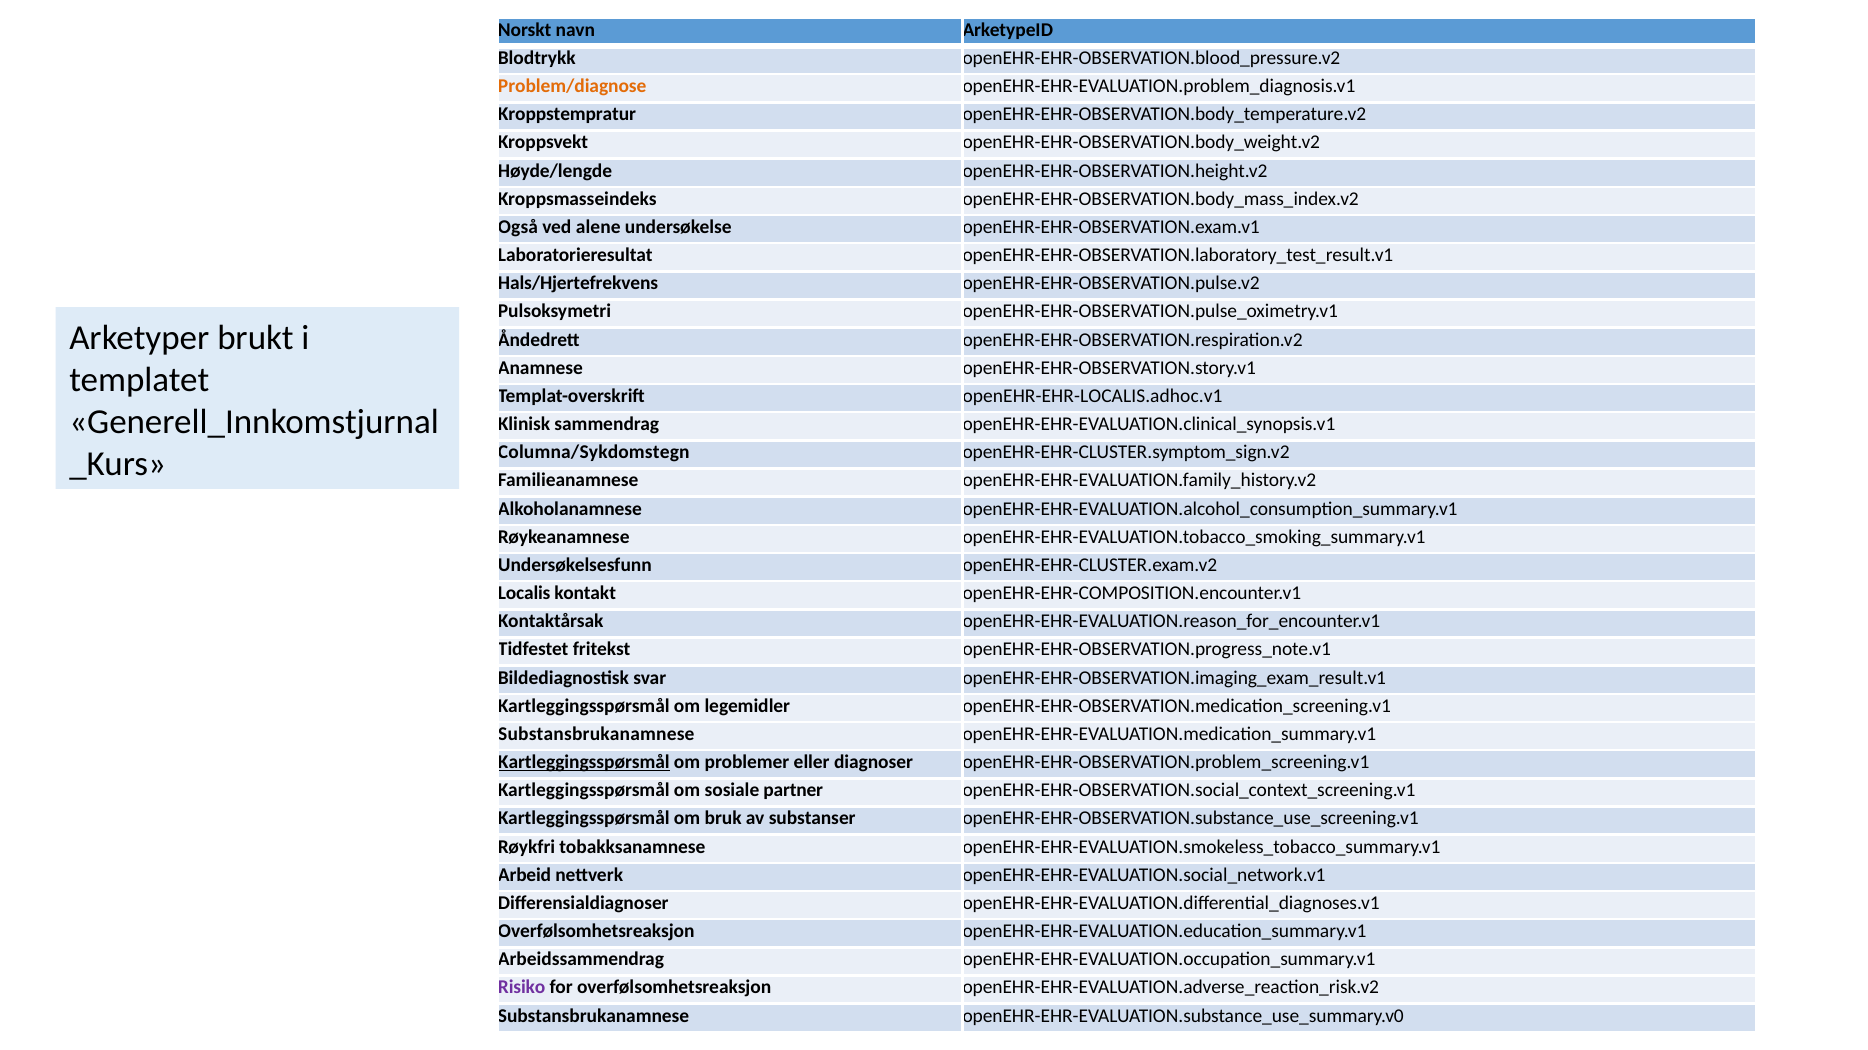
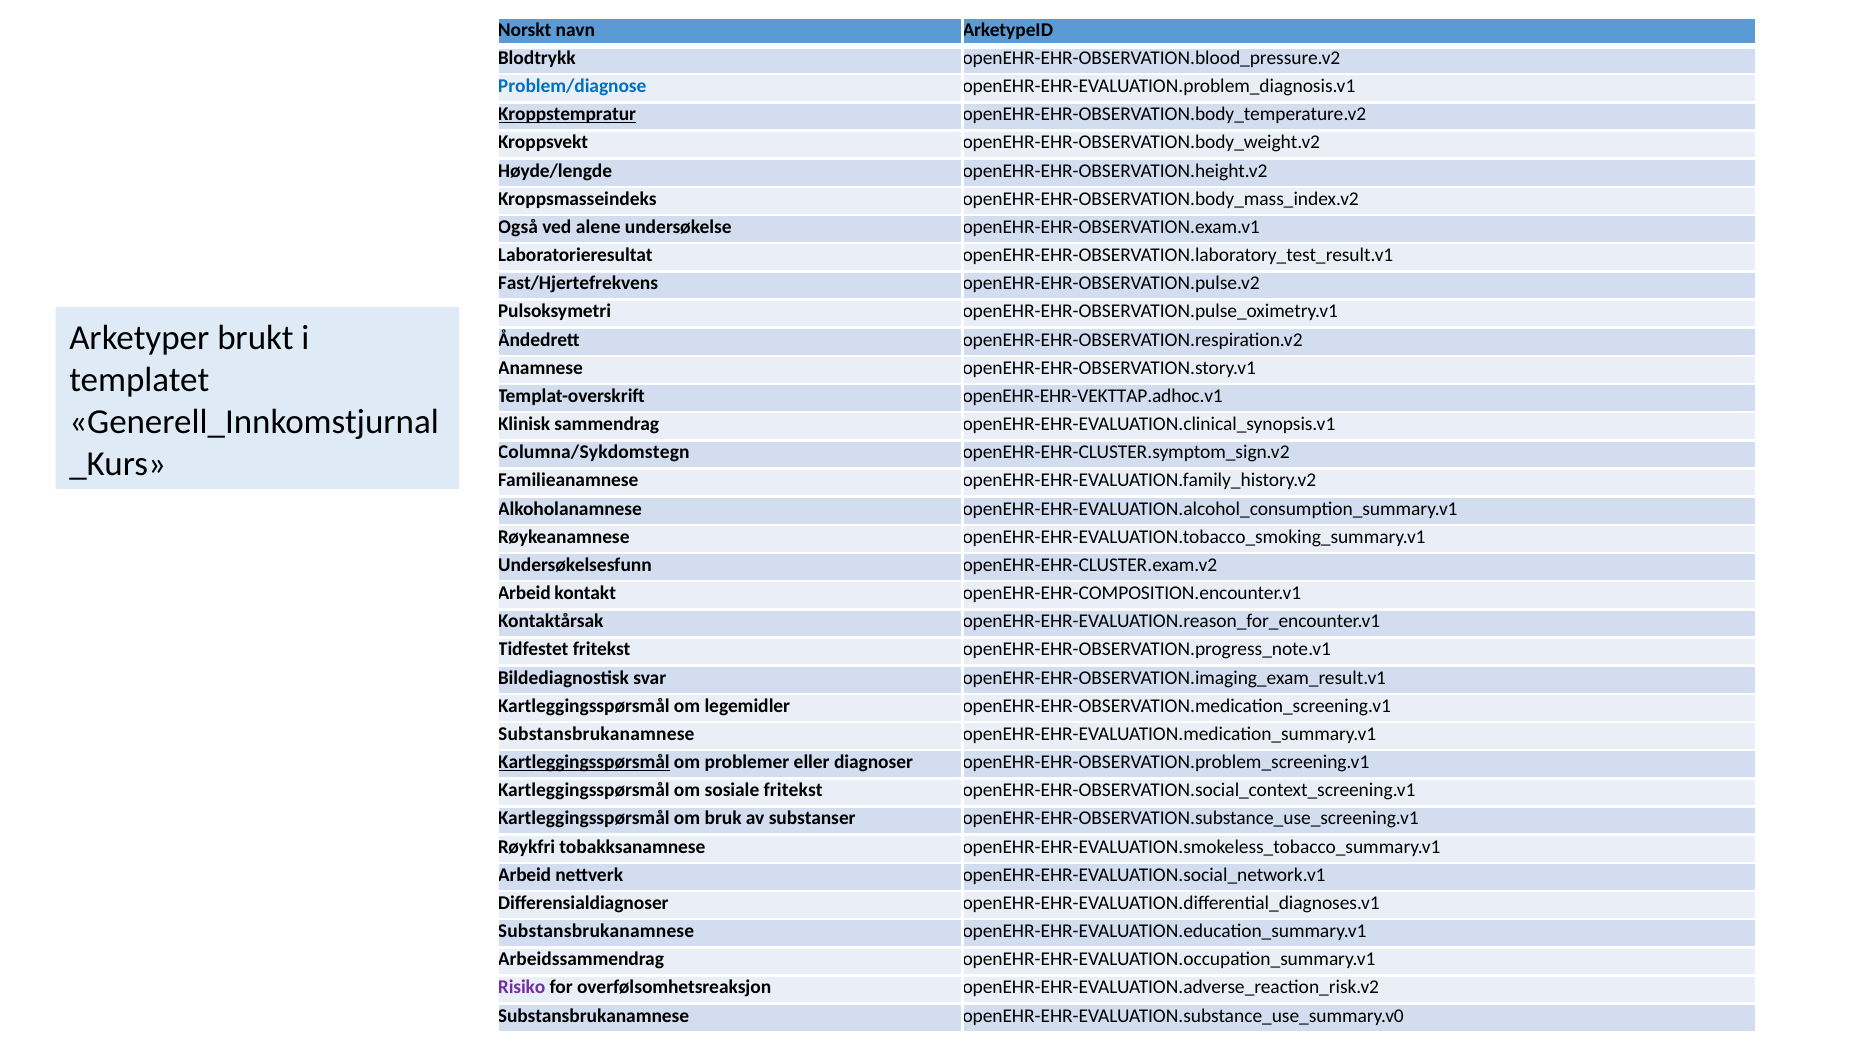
Problem/diagnose colour: orange -> blue (572, 86)
Kroppstempratur underline: none -> present (567, 114)
Hals/Hjertefrekvens: Hals/Hjertefrekvens -> Fast/Hjertefrekvens (578, 284)
openEHR-EHR-LOCALIS.adhoc.v1: openEHR-EHR-LOCALIS.adhoc.v1 -> openEHR-EHR-VEKTTAP.adhoc.v1 (1093, 396)
Localis: Localis -> Arbeid (524, 594)
sosiale partner: partner -> fritekst (793, 791)
Overfølsomhetsreaksjon: Overfølsomhetsreaksjon -> Substansbrukanamnese (596, 932)
